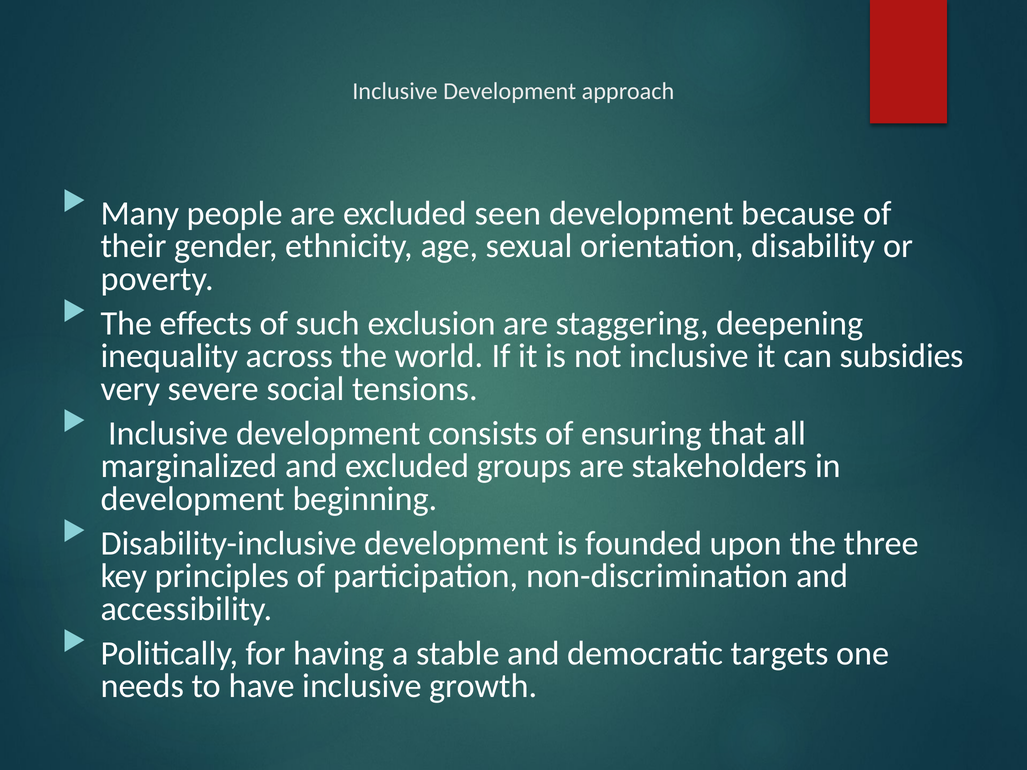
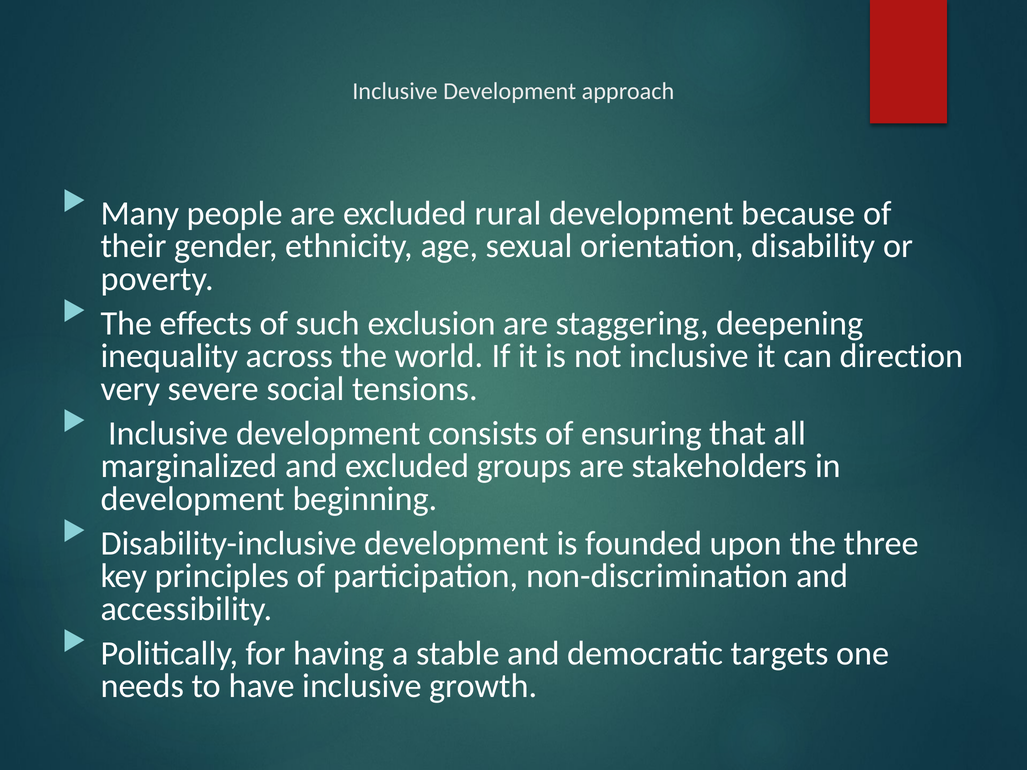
seen: seen -> rural (508, 213)
subsidies: subsidies -> direction (902, 356)
